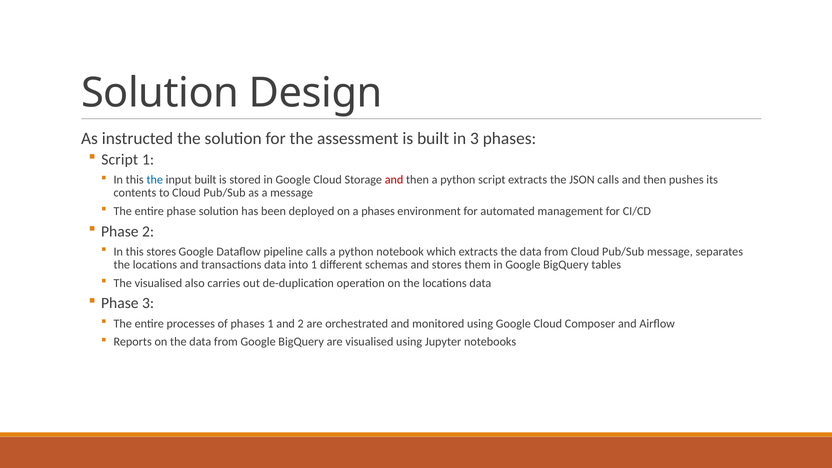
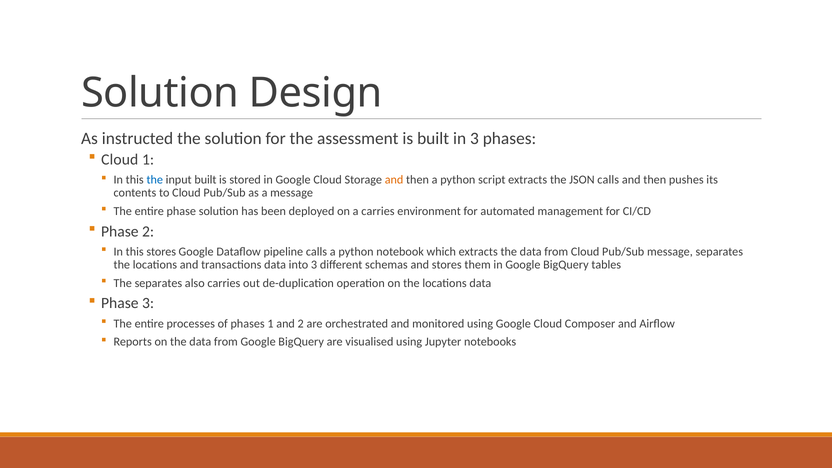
Script: Script -> Cloud (120, 160)
and colour: red -> orange (394, 180)
a phases: phases -> carries (378, 211)
into 1: 1 -> 3 (314, 265)
The visualised: visualised -> separates (158, 283)
